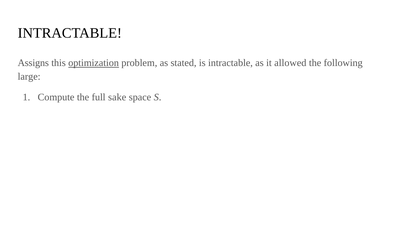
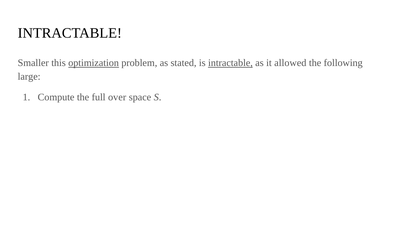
Assigns: Assigns -> Smaller (33, 63)
intractable underline: none -> present (230, 63)
sake: sake -> over (117, 97)
